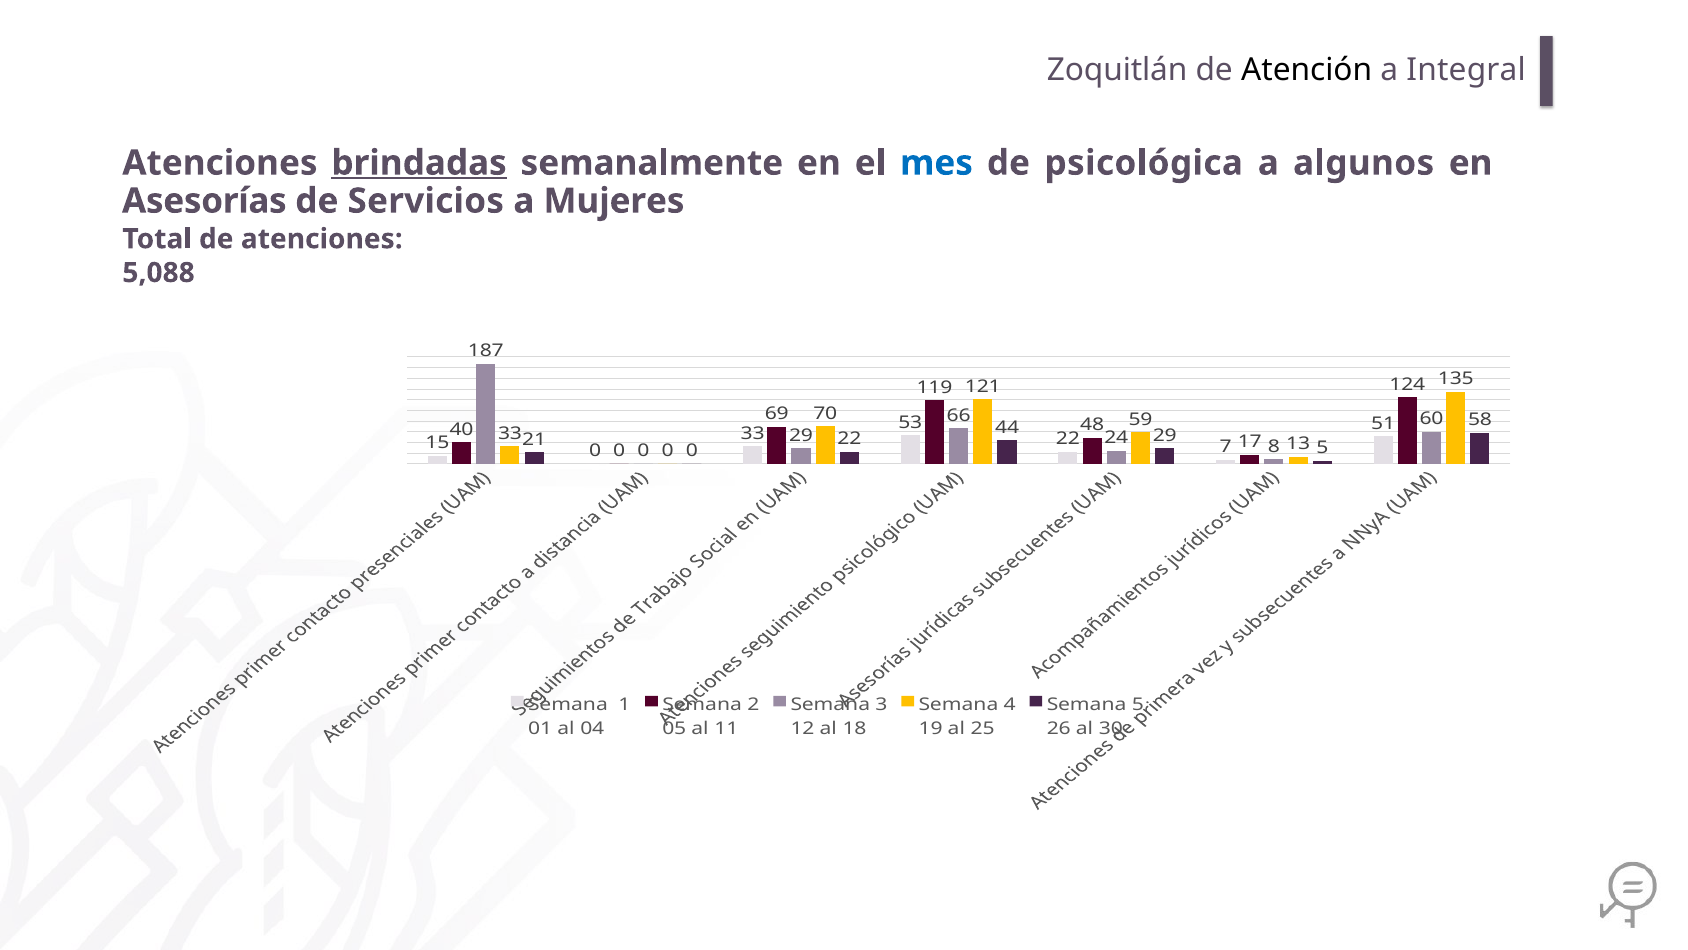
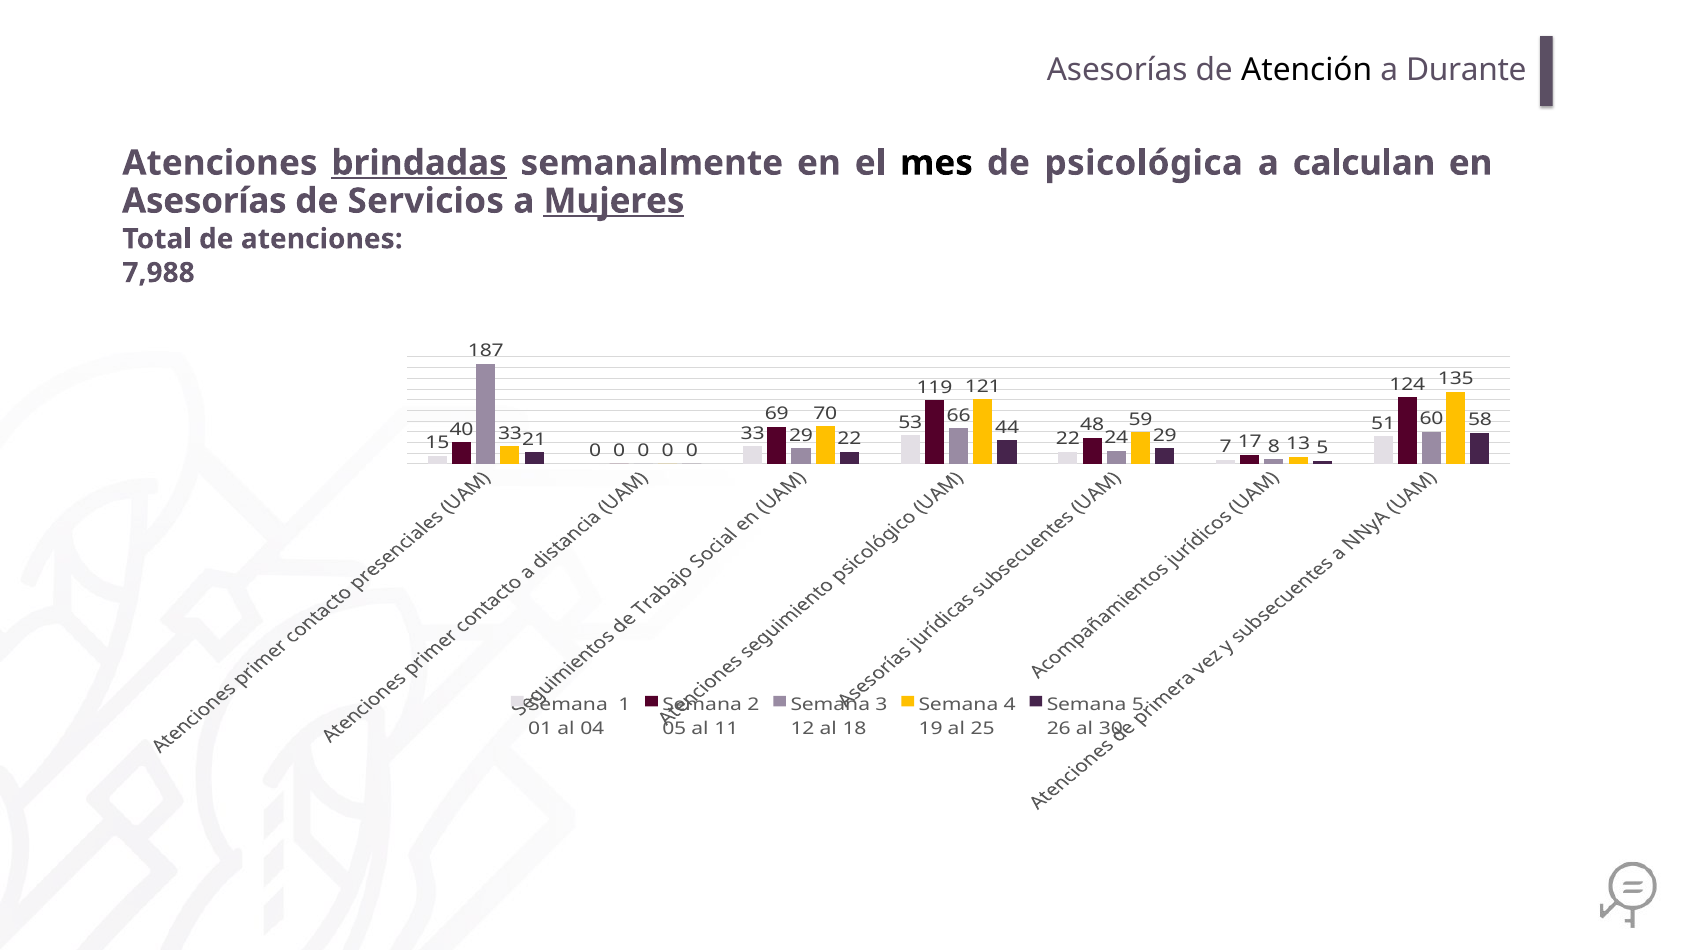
Zoquitlán: Zoquitlán -> Asesorías (1117, 70)
Integral: Integral -> Durante (1466, 70)
mes colour: blue -> black (937, 163)
algunos: algunos -> calculan (1364, 163)
Mujeres underline: none -> present (614, 201)
5,088: 5,088 -> 7,988 (159, 273)
